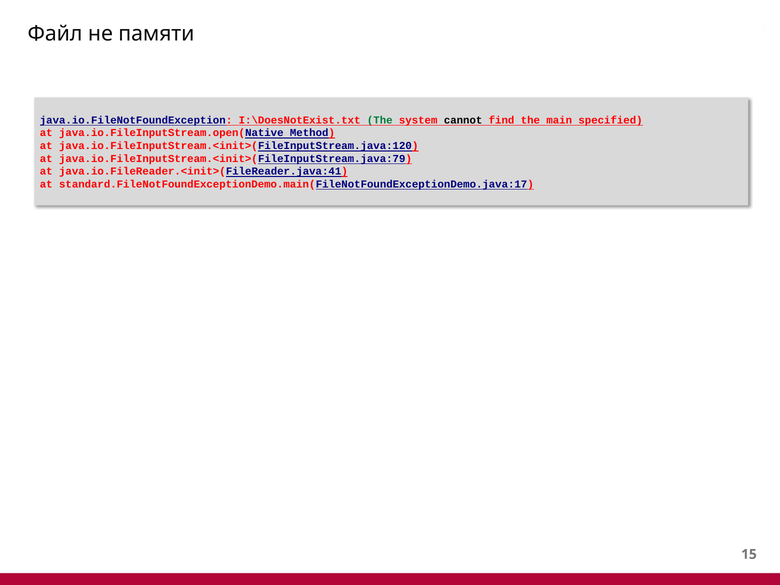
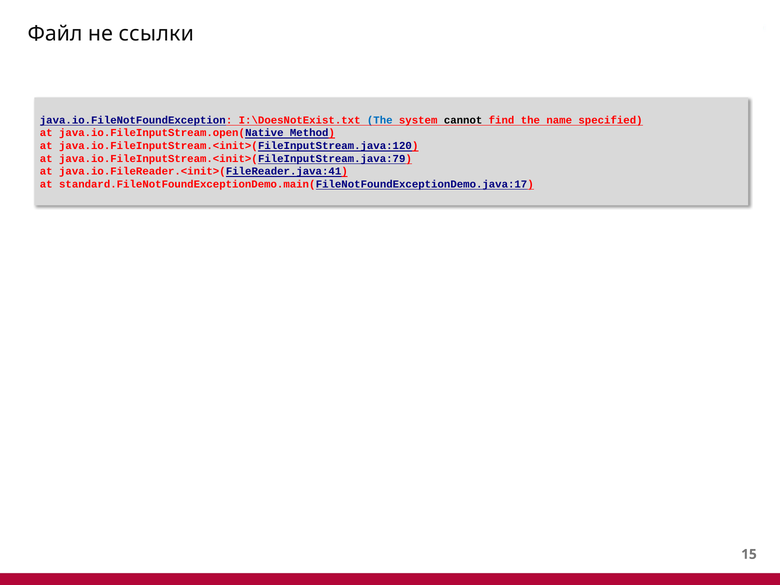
памяти: памяти -> ссылки (156, 34)
The colour: green -> blue (380, 120)
main: main -> name (559, 120)
